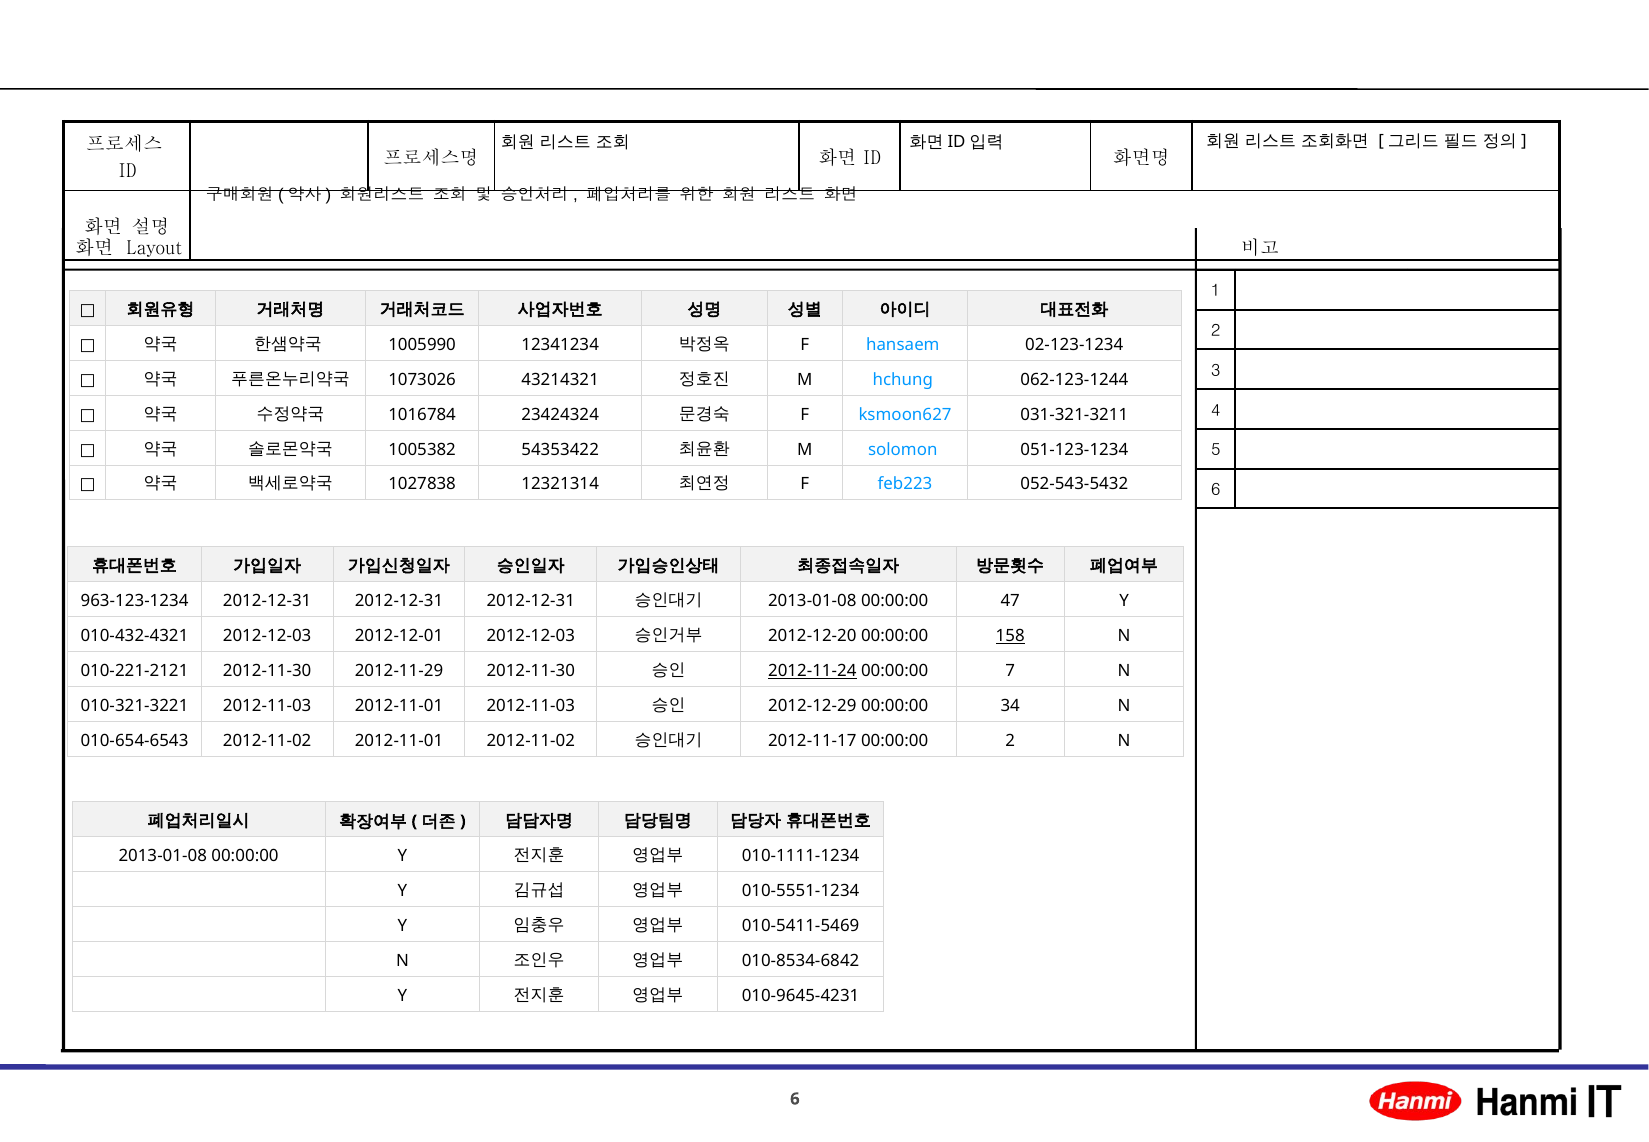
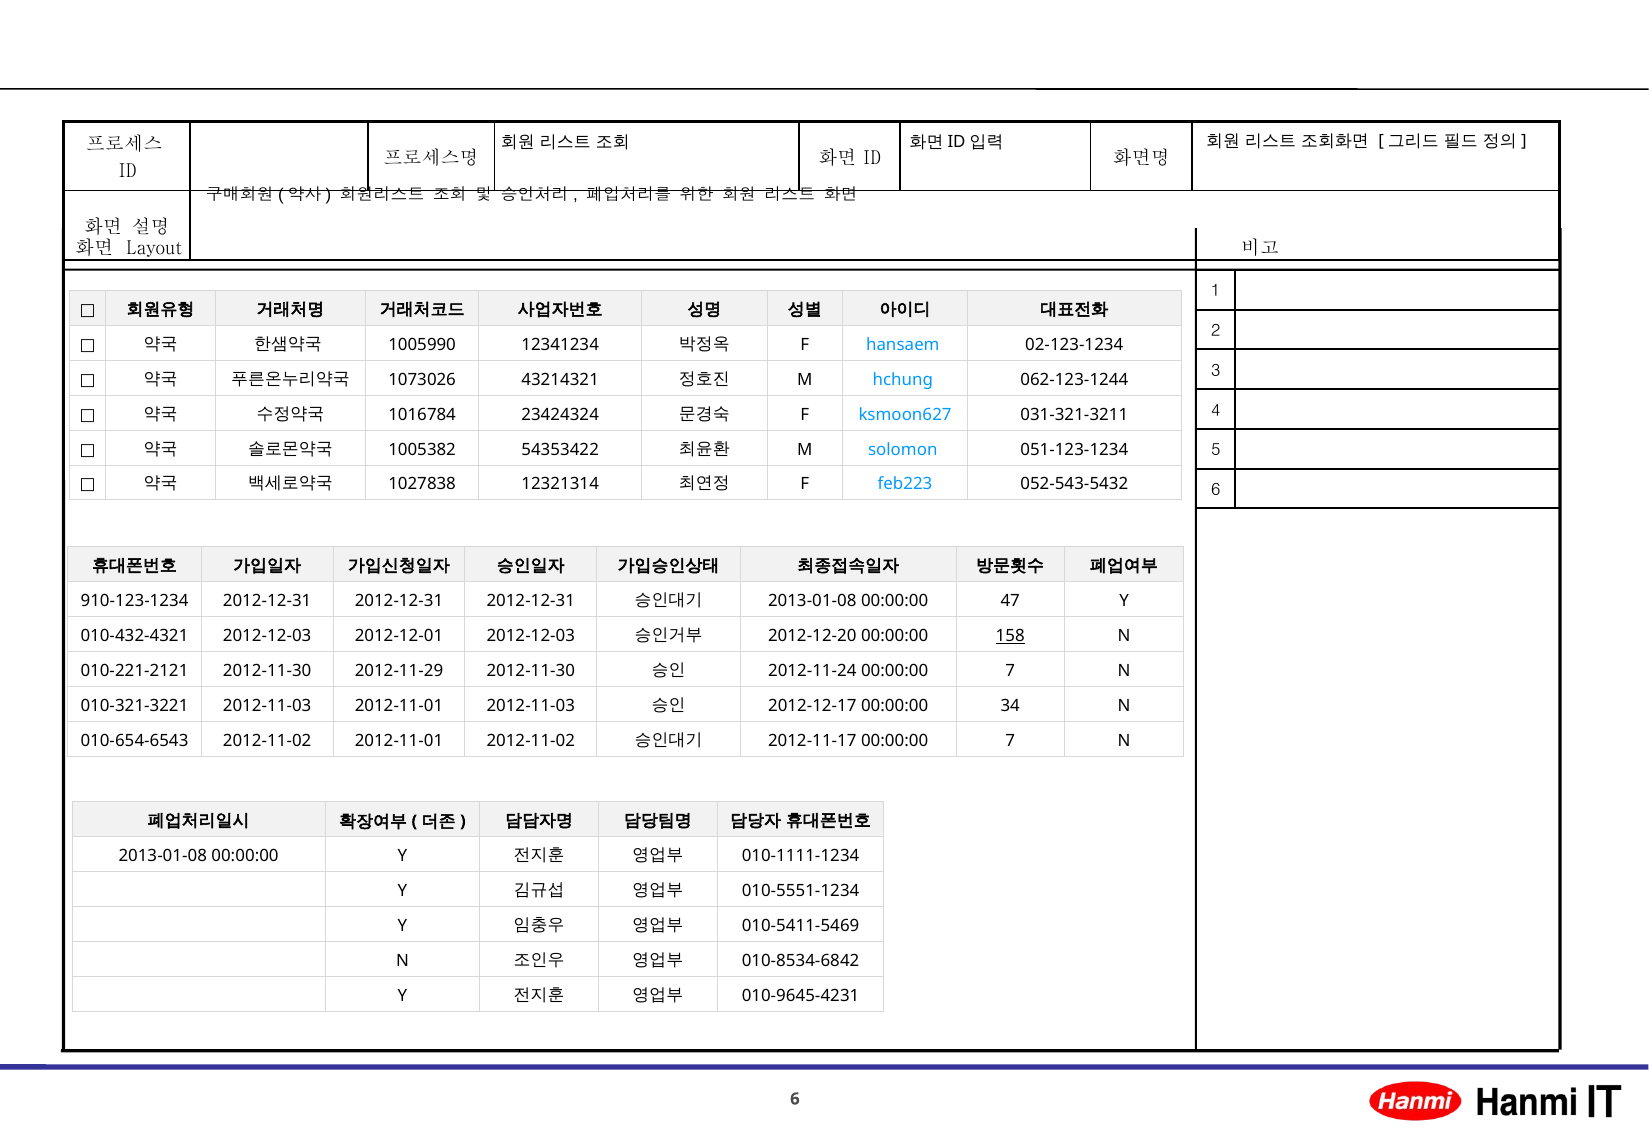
963-123-1234: 963-123-1234 -> 910-123-1234 (135, 601)
2012-11-24 underline: present -> none (812, 670)
2012-12-29: 2012-12-29 -> 2012-12-17 (812, 705)
2012-11-17 00:00:00 2: 2 -> 7 (1010, 740)
